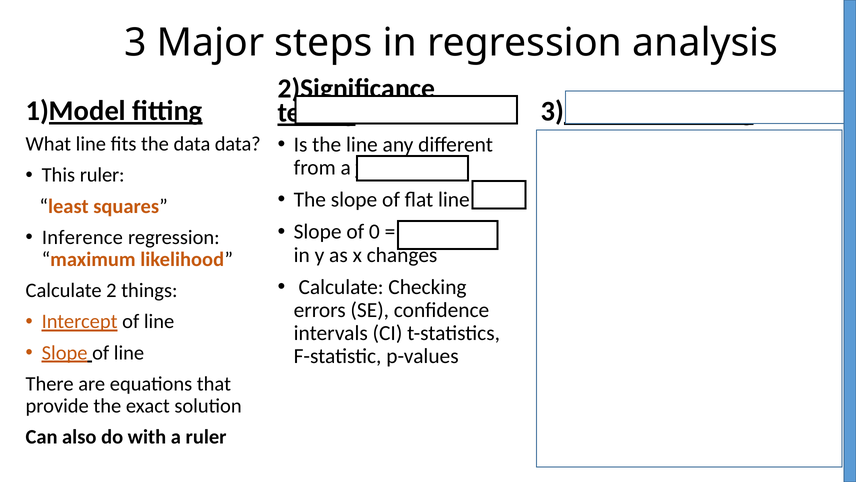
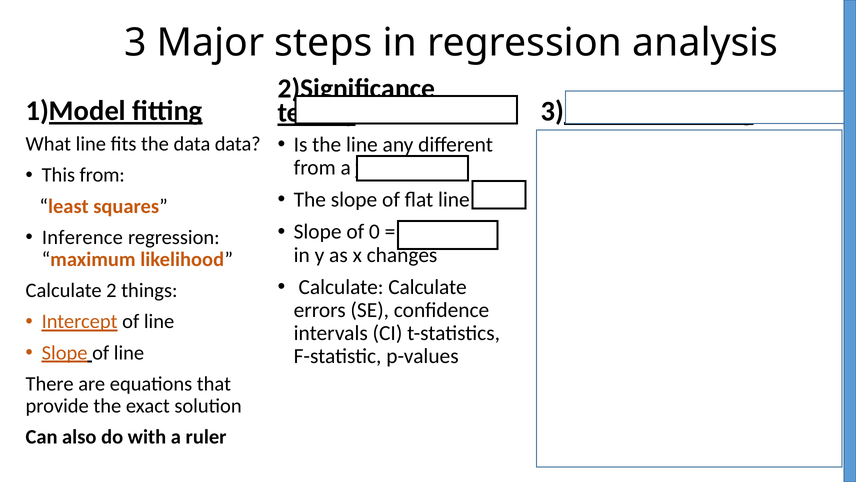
This ruler: ruler -> from (102, 175)
Calculate Checking: Checking -> Calculate (428, 287)
